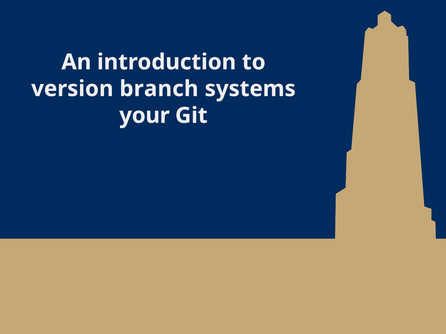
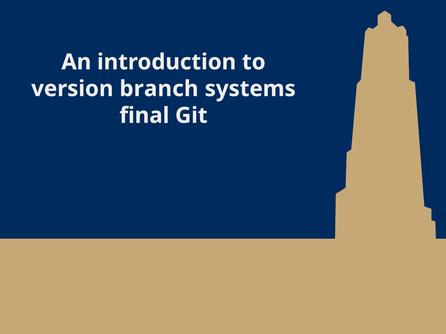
your: your -> final (144, 116)
